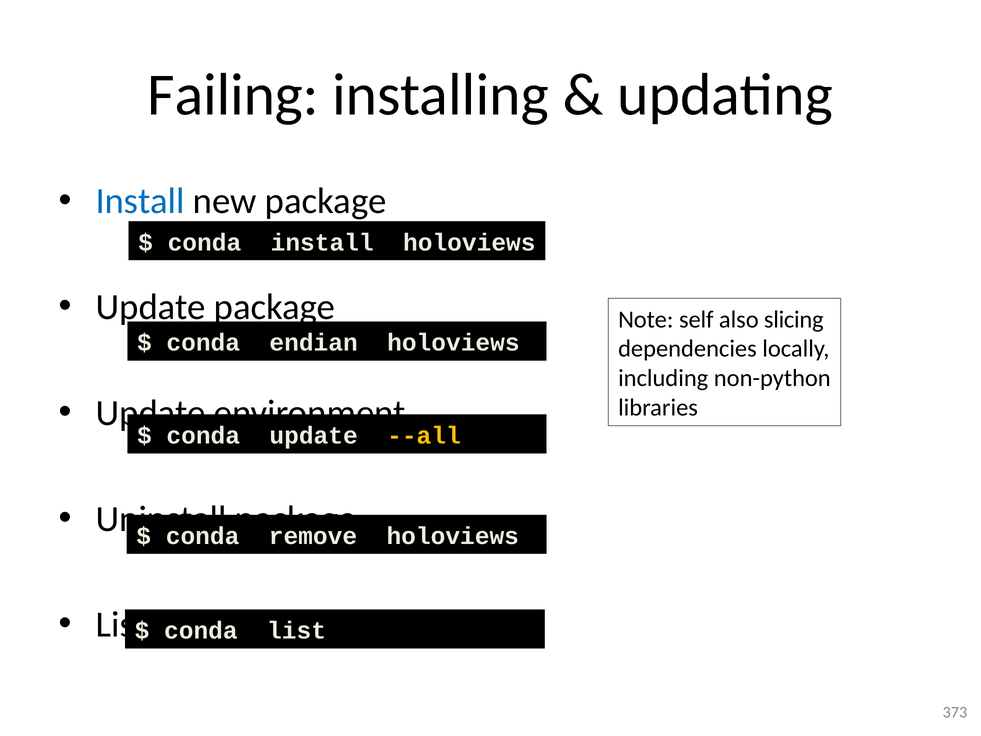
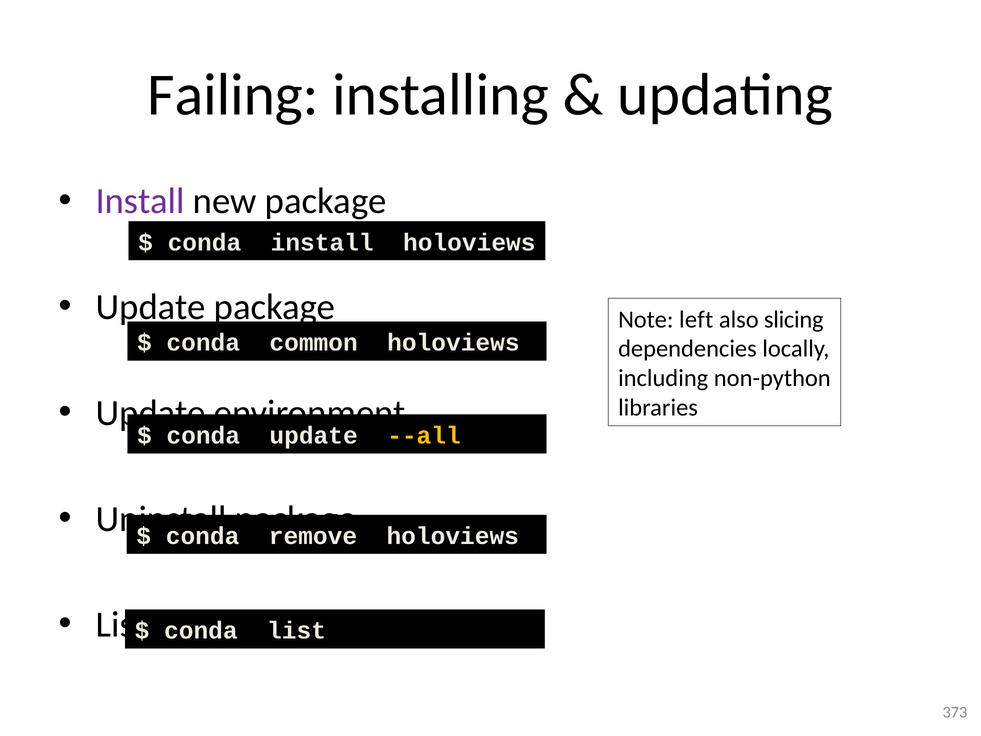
Install colour: blue -> purple (140, 201)
self: self -> left (696, 319)
endian: endian -> common (314, 343)
